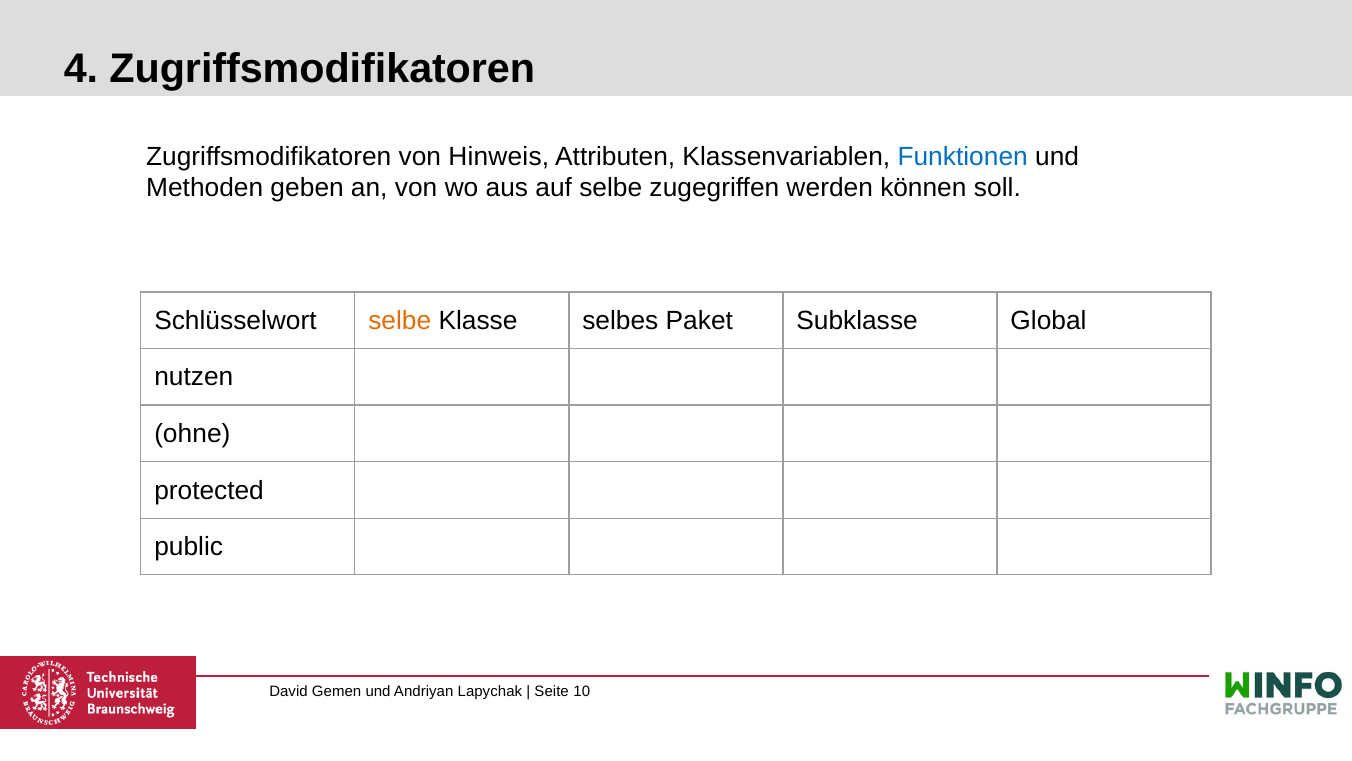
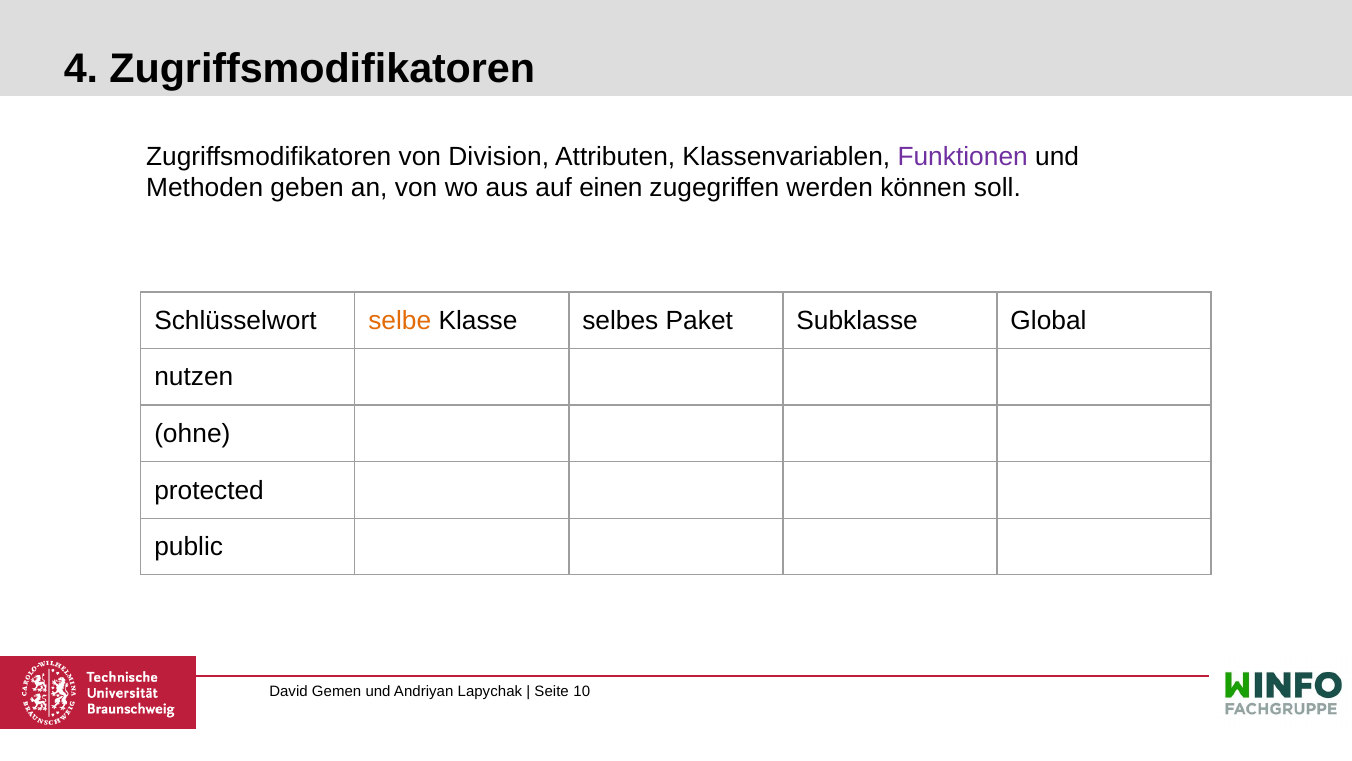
Hinweis: Hinweis -> Division (499, 156)
Funktionen colour: blue -> purple (963, 156)
auf selbe: selbe -> einen (611, 188)
